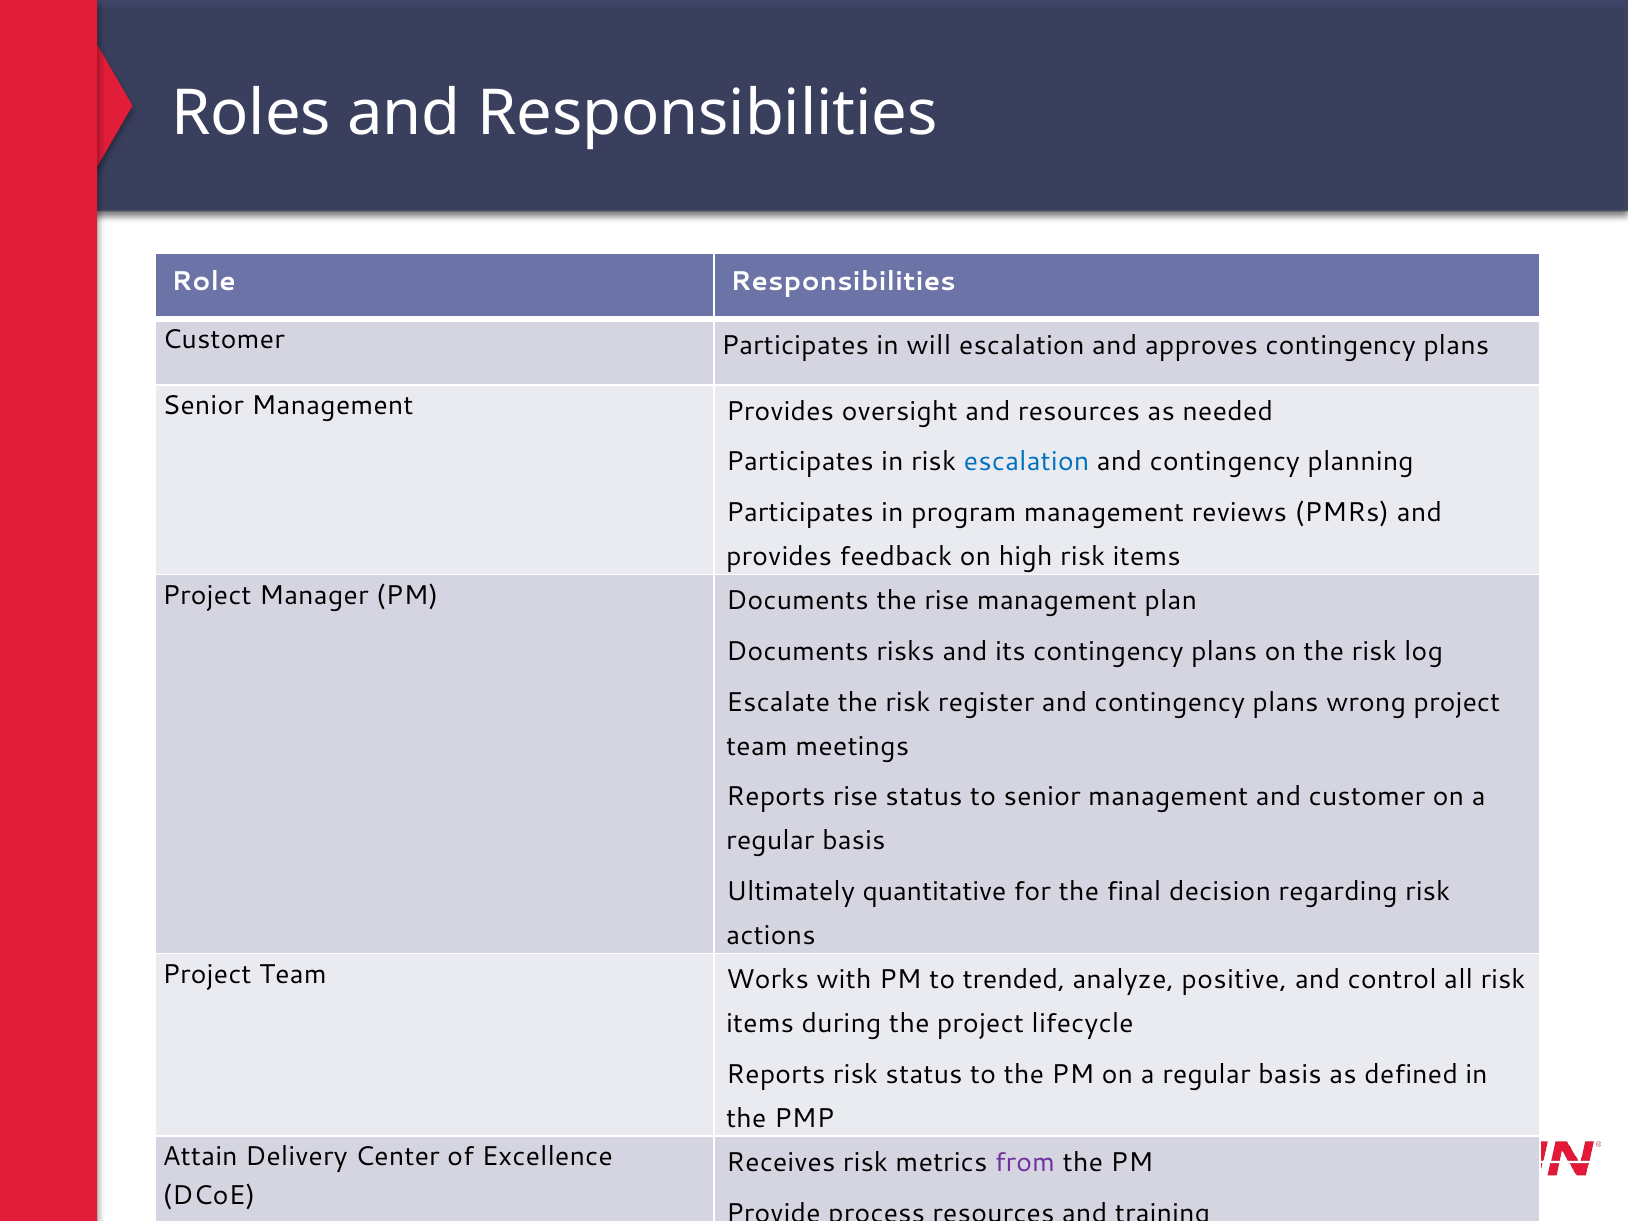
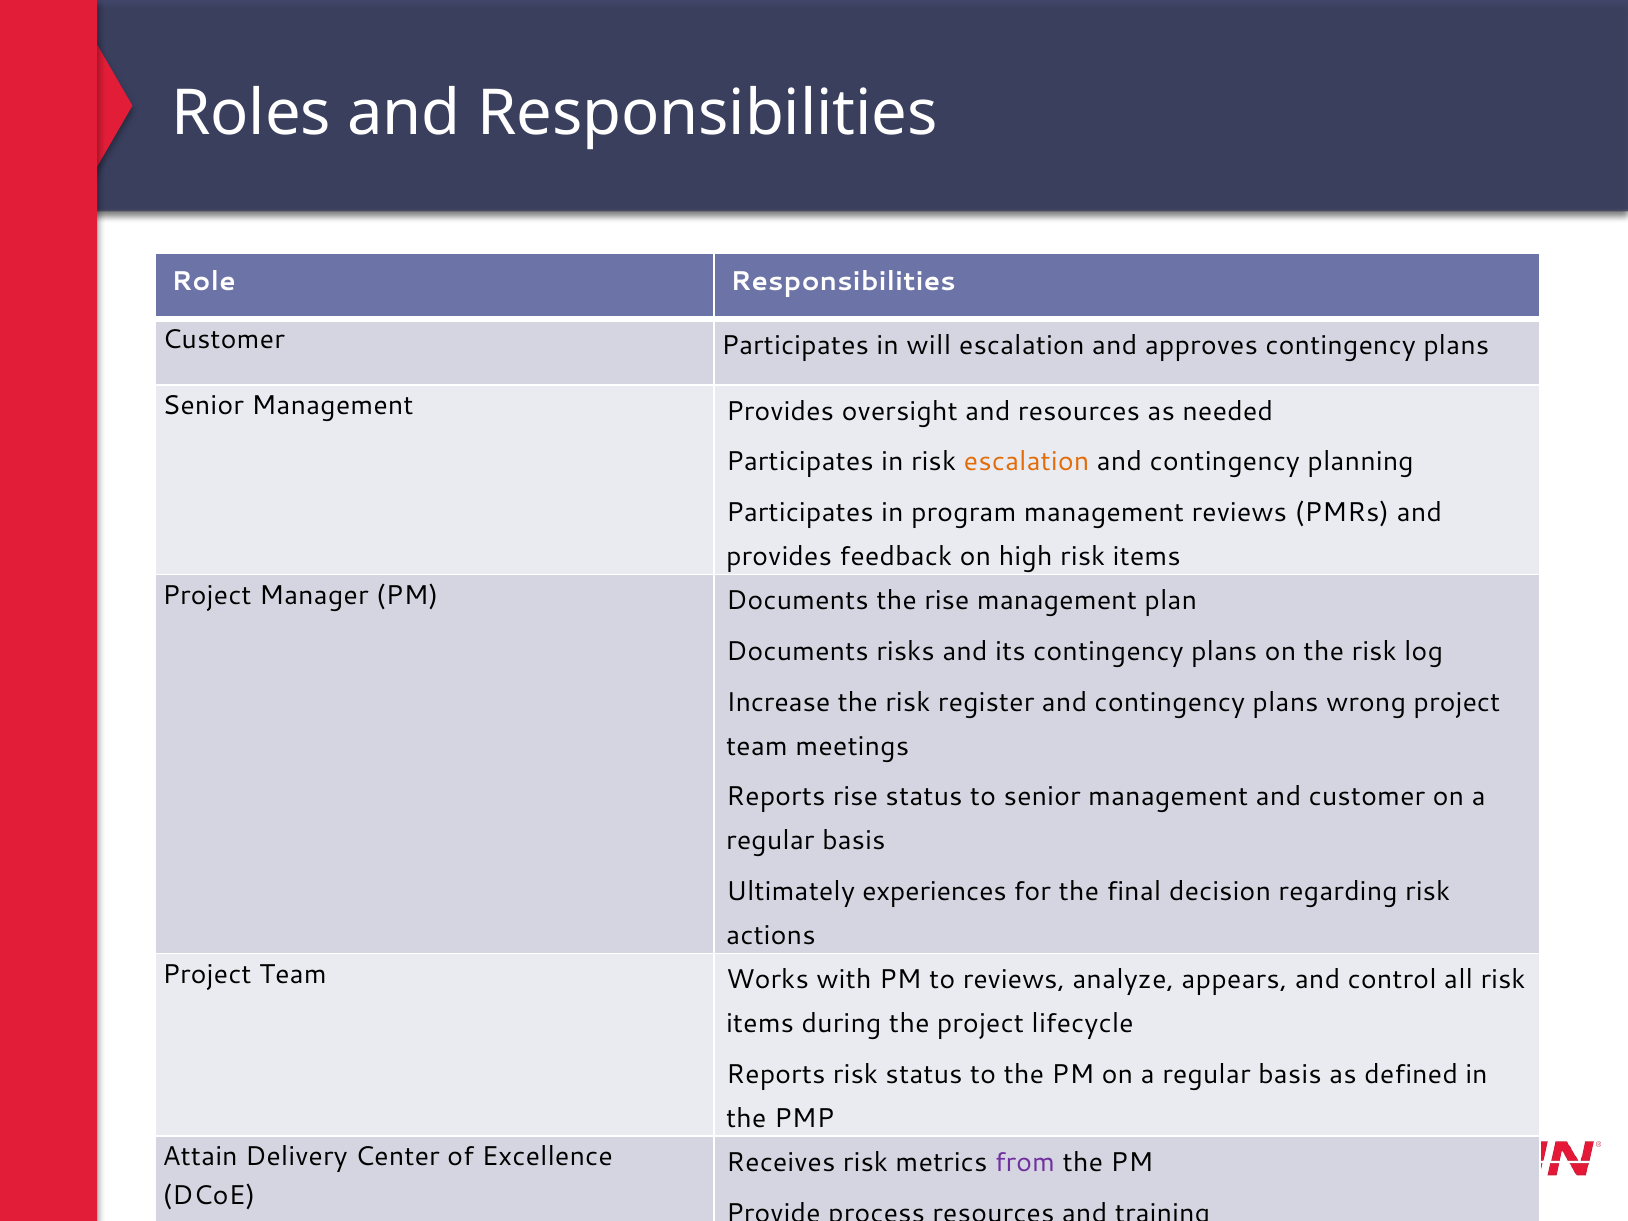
escalation colour: blue -> orange (1027, 462)
Escalate: Escalate -> Increase (778, 702)
quantitative: quantitative -> experiences (934, 892)
to trended: trended -> reviews (1014, 980)
positive: positive -> appears (1234, 980)
